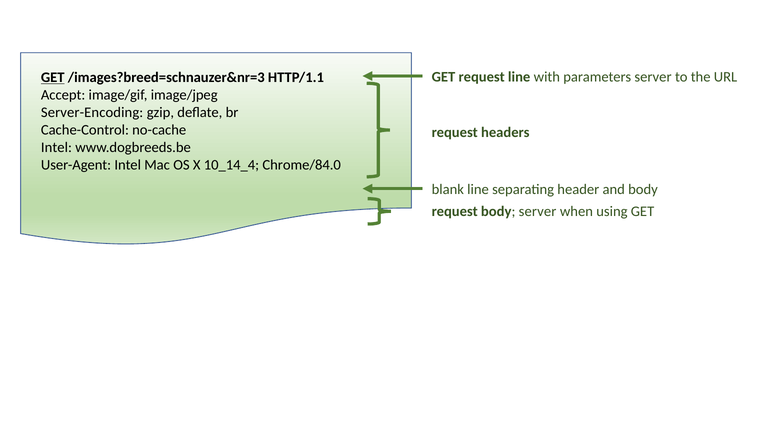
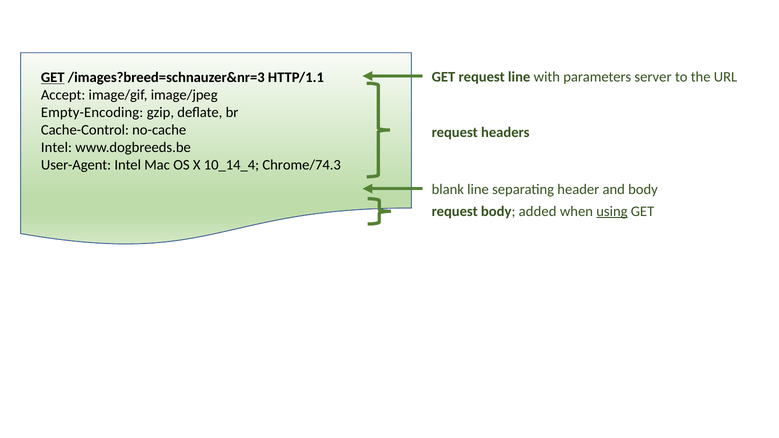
Server-Encoding: Server-Encoding -> Empty-Encoding (92, 113)
Chrome/84.0: Chrome/84.0 -> Chrome/74.3 (302, 165)
body server: server -> added (538, 211)
using underline: none -> present (612, 211)
